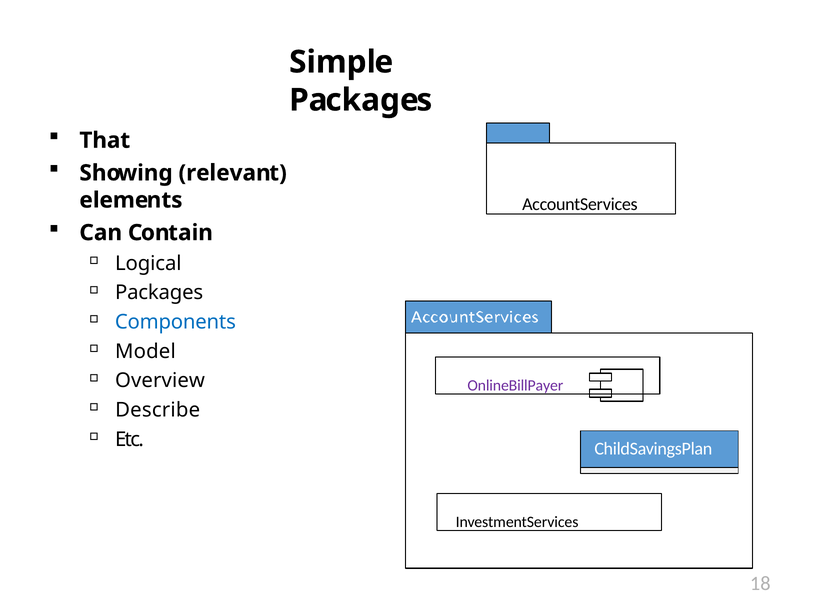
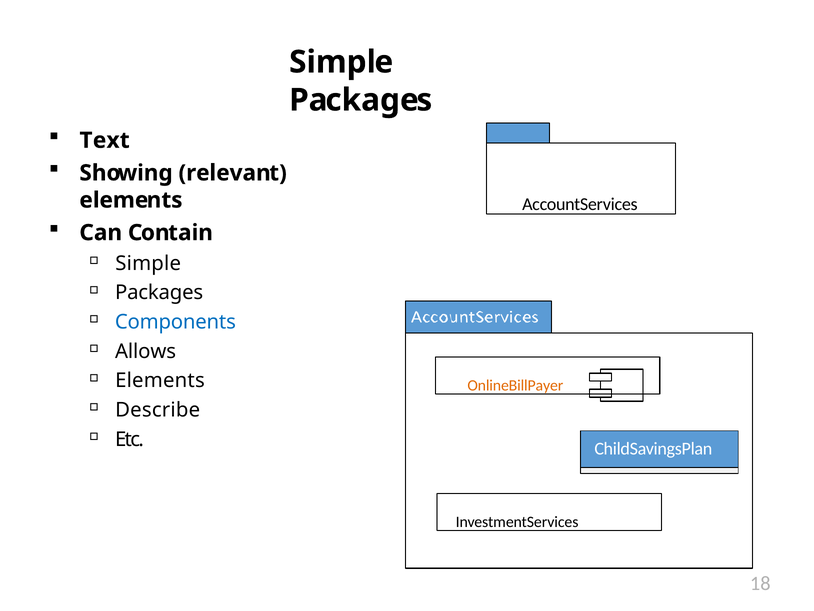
That: That -> Text (105, 140)
Logical: Logical -> Simple (148, 263)
Model: Model -> Allows (146, 351)
Overview: Overview -> Elements (160, 380)
OnlineBillPayer colour: purple -> orange (515, 385)
